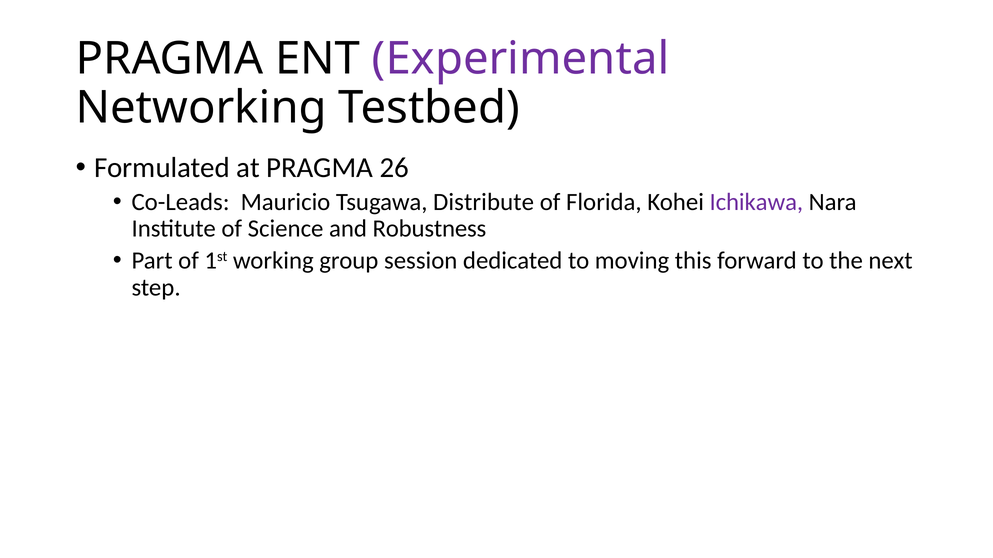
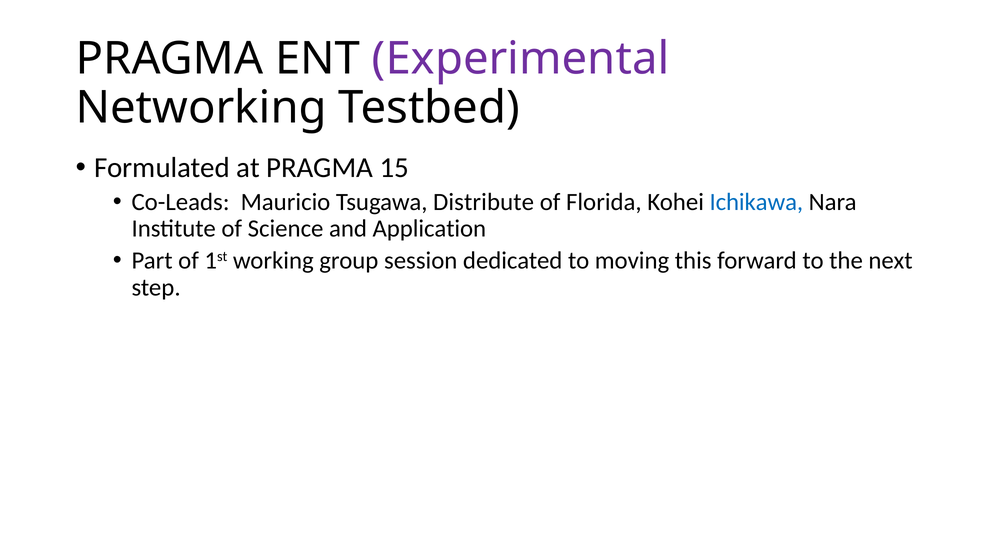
26: 26 -> 15 (394, 168)
Ichikawa colour: purple -> blue (756, 202)
Robustness: Robustness -> Application (429, 229)
